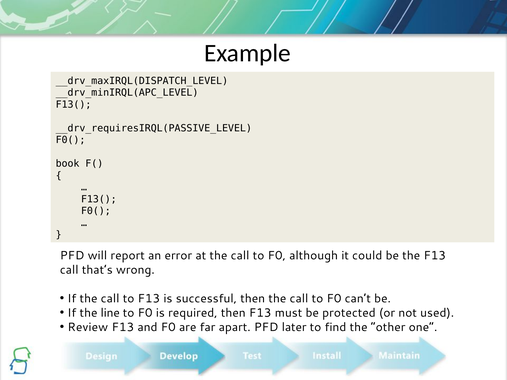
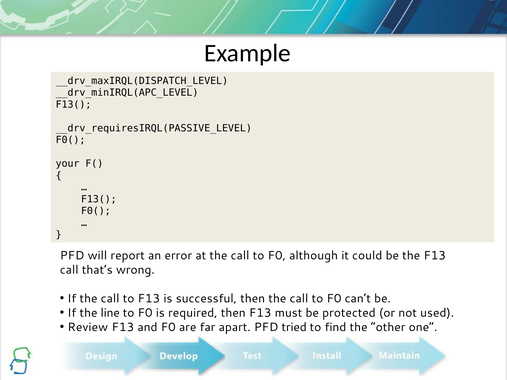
book: book -> your (68, 164)
later: later -> tried (294, 327)
